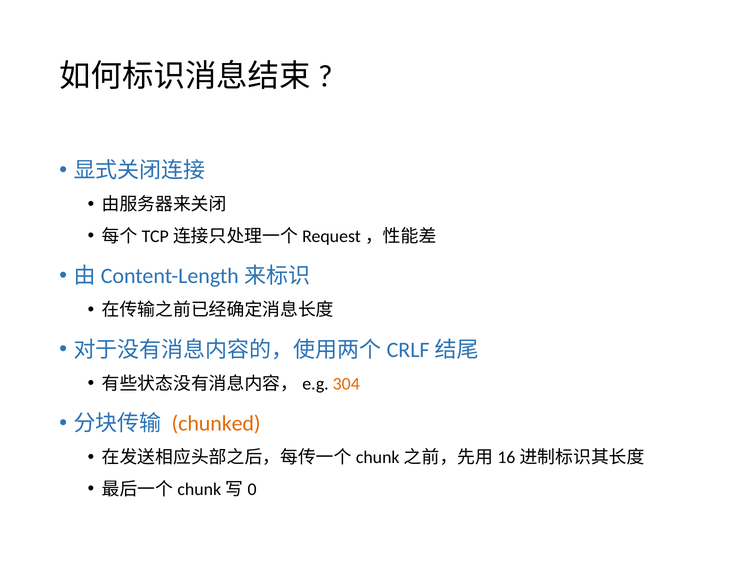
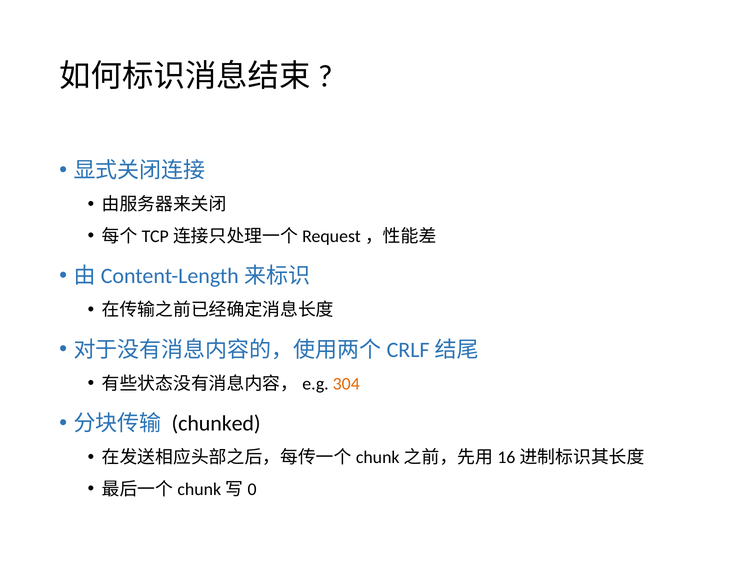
chunked colour: orange -> black (216, 424)
